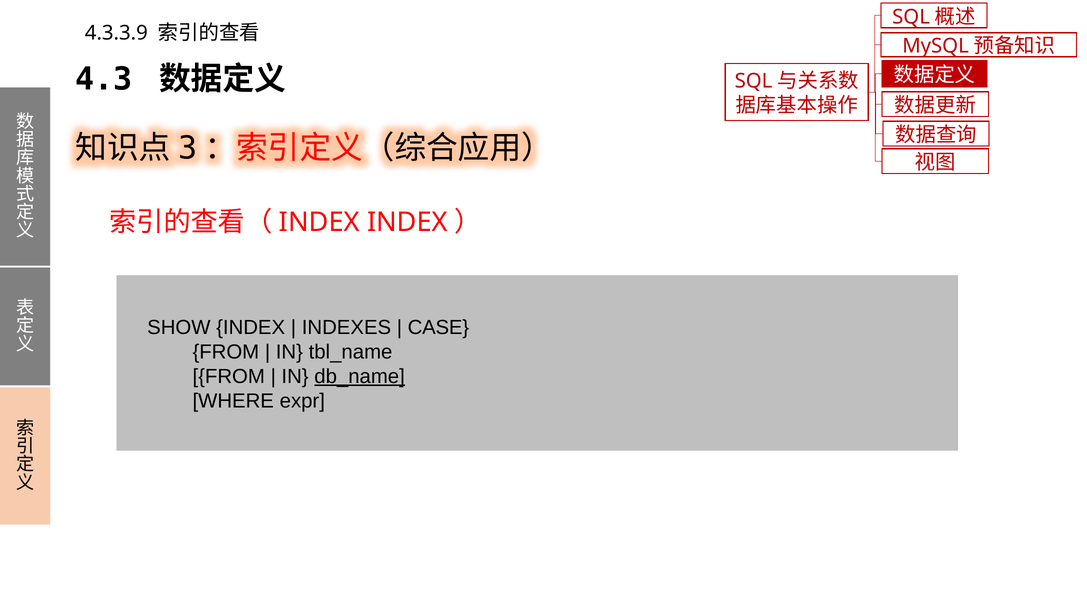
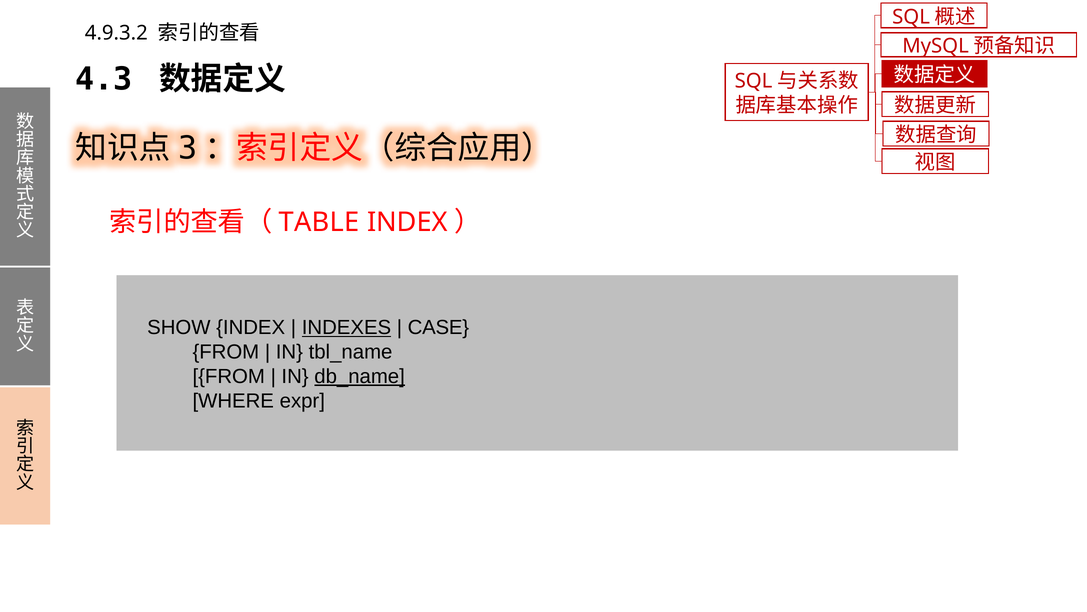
4.3.3.9: 4.3.3.9 -> 4.9.3.2 (116, 33)
INDEX: INDEX -> TABLE (319, 222)
INDEXES underline: none -> present (346, 327)
